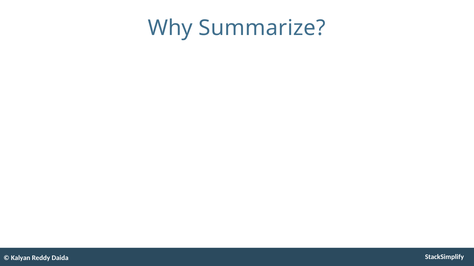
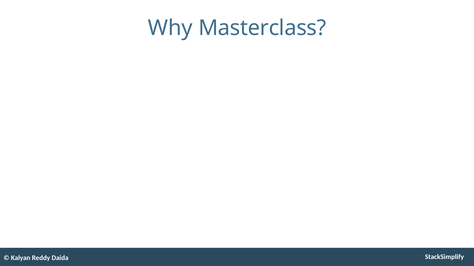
Summarize: Summarize -> Masterclass (262, 28)
